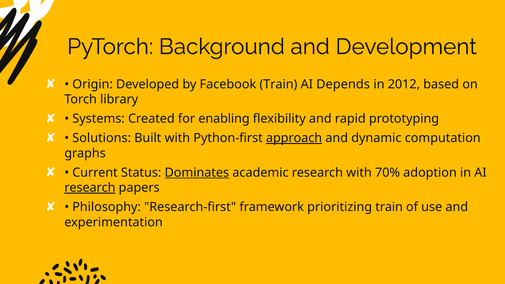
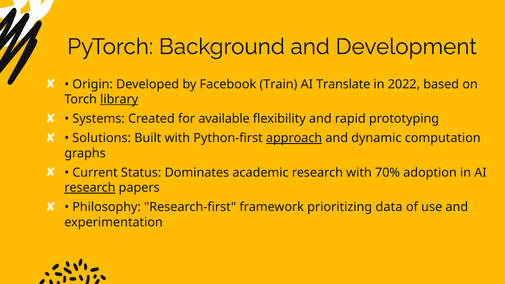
Depends: Depends -> Translate (343, 84)
2012: 2012 -> 2022 (404, 84)
library underline: none -> present (119, 99)
enabling: enabling -> available (224, 119)
Dominates underline: present -> none (197, 173)
prioritizing train: train -> data (389, 207)
